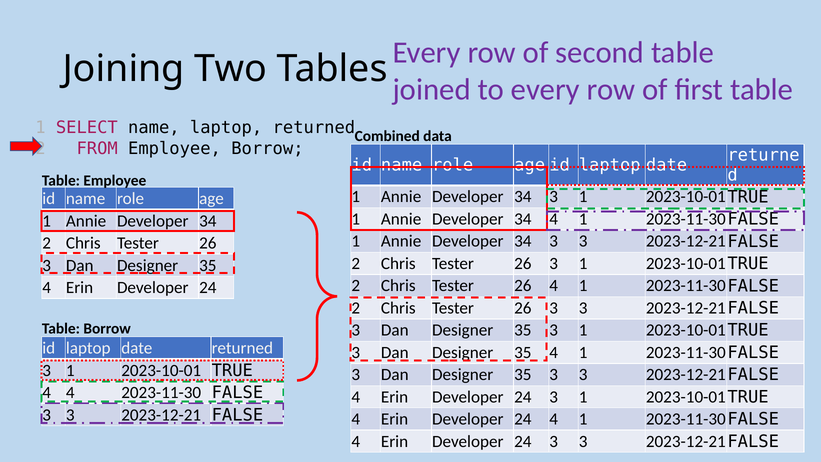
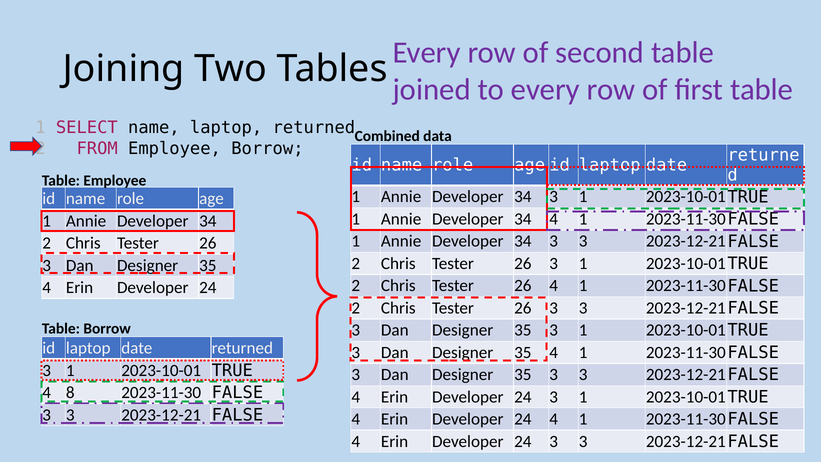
4 4: 4 -> 8 (70, 392)
